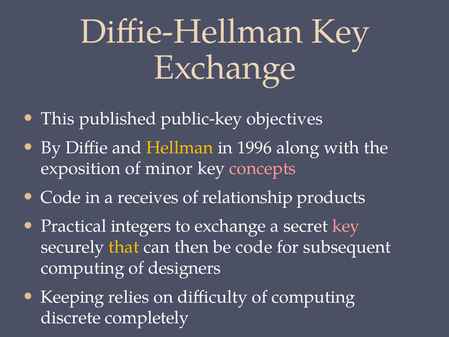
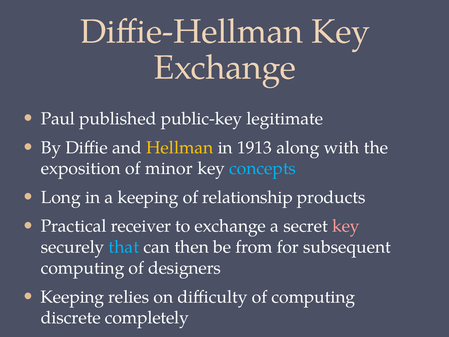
This: This -> Paul (58, 119)
objectives: objectives -> legitimate (285, 119)
1996: 1996 -> 1913 (255, 147)
concepts colour: pink -> light blue (263, 168)
Code: Code -> Long (61, 197)
a receives: receives -> keeping (148, 197)
integers: integers -> receiver (141, 226)
that colour: yellow -> light blue (124, 247)
be code: code -> from (254, 247)
